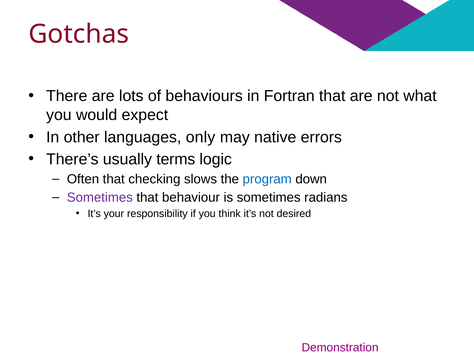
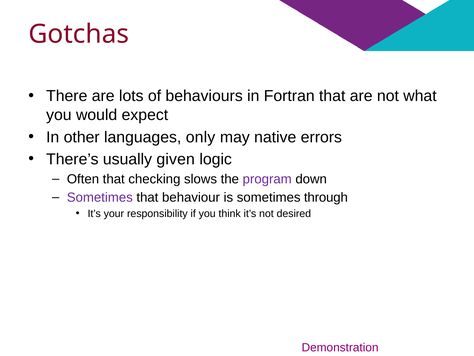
terms: terms -> given (176, 159)
program colour: blue -> purple (267, 179)
radians: radians -> through (326, 197)
